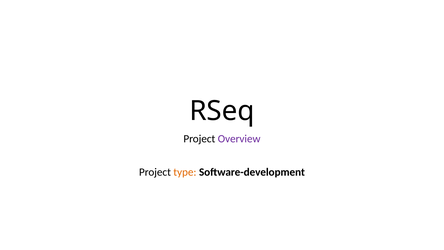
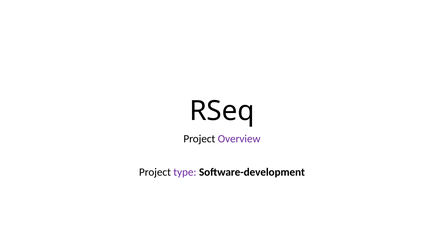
type colour: orange -> purple (185, 172)
